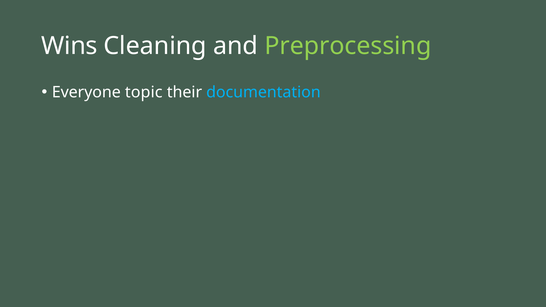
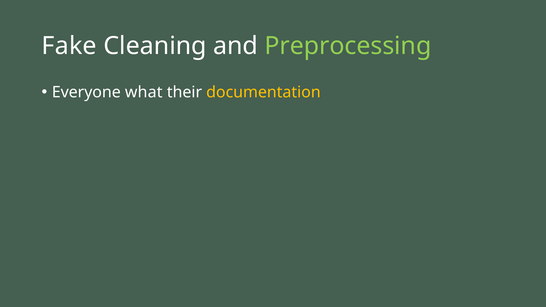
Wins: Wins -> Fake (69, 46)
topic: topic -> what (144, 92)
documentation colour: light blue -> yellow (263, 92)
